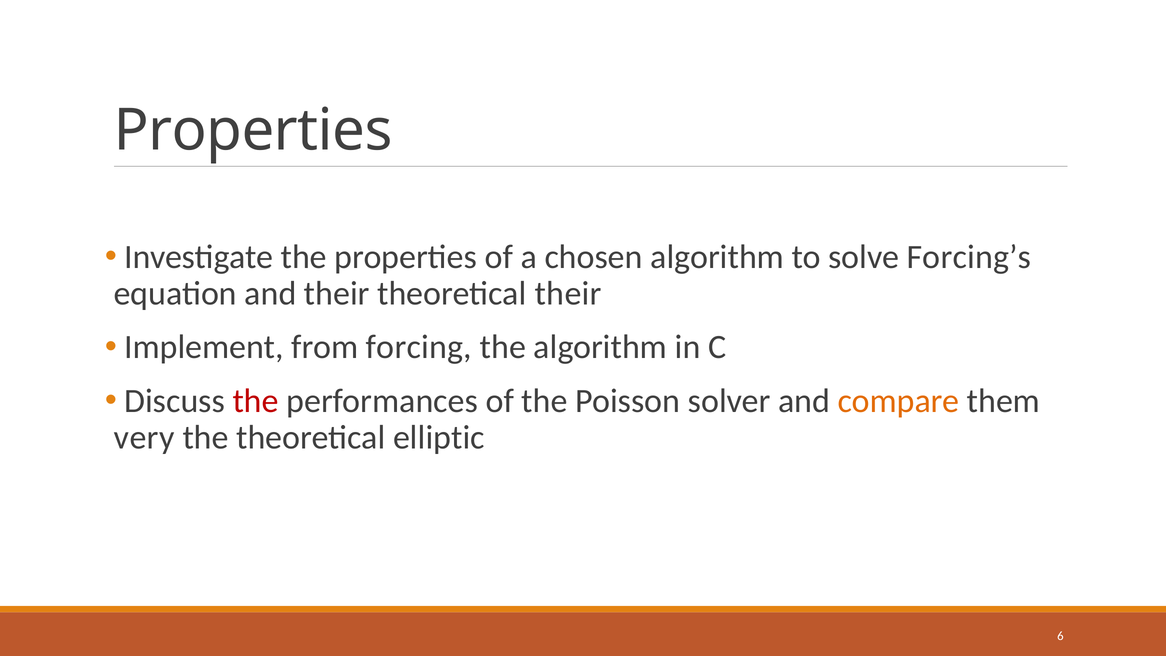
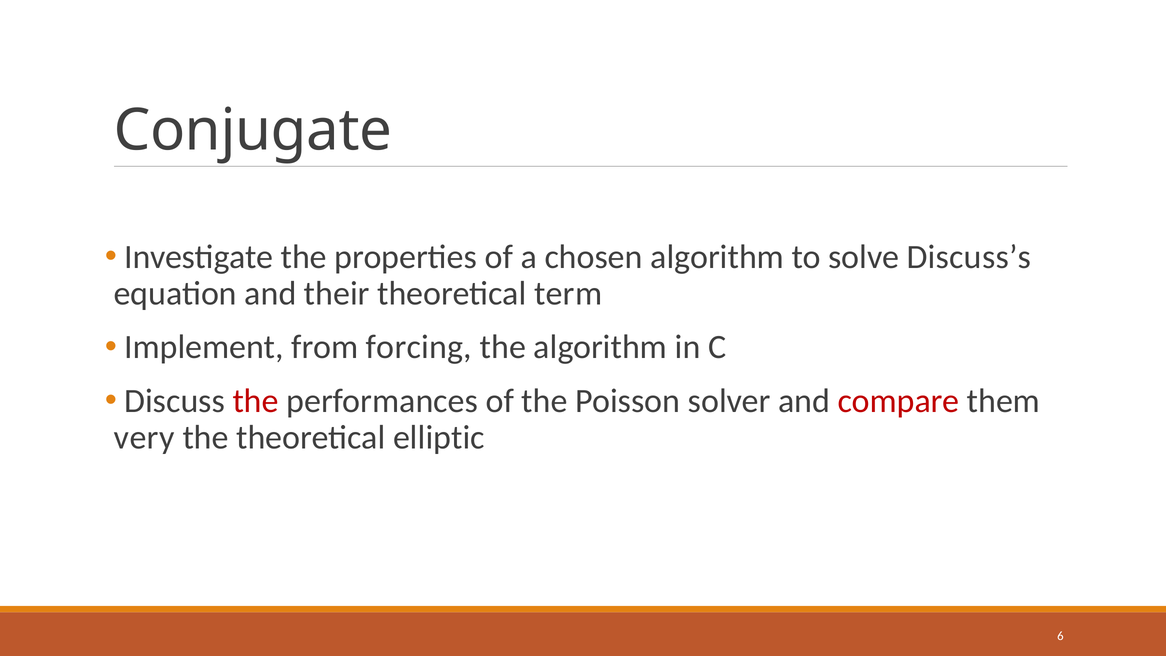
Properties: Properties -> Conjugate (253, 131)
Forcing’s: Forcing’s -> Discuss’s (969, 257)
theoretical their: their -> term (568, 293)
compare colour: orange -> red (899, 401)
